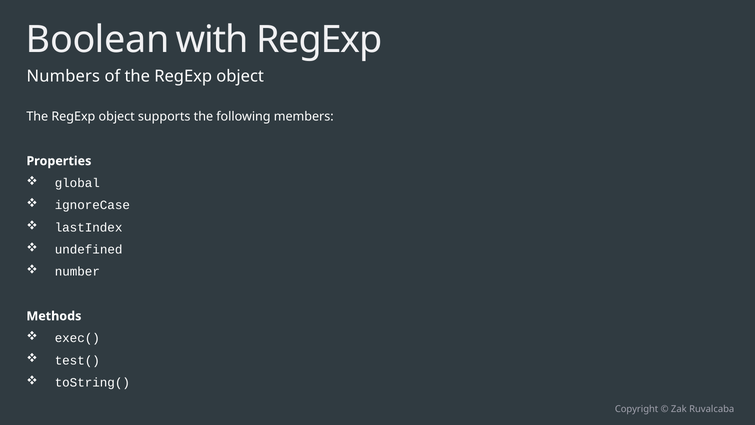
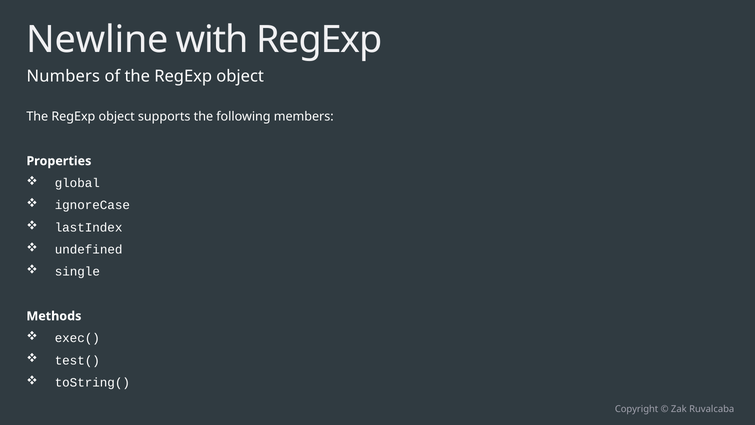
Boolean: Boolean -> Newline (98, 40)
number: number -> single (77, 272)
